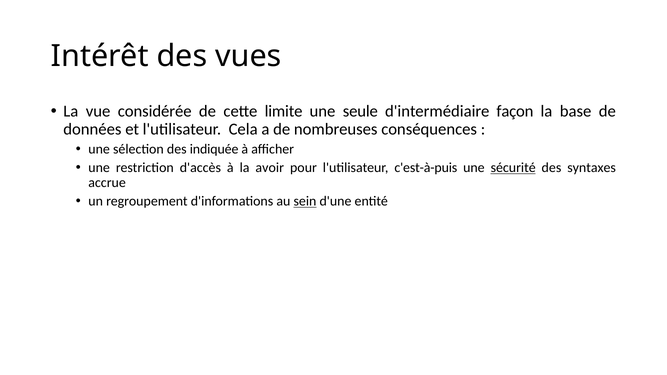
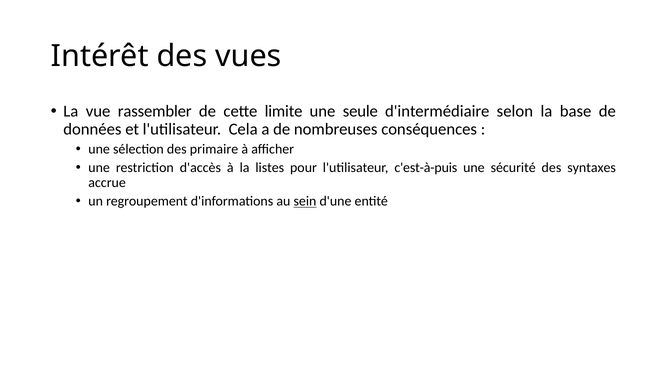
considérée: considérée -> rassembler (155, 111)
façon: façon -> selon (515, 111)
indiquée: indiquée -> primaire (214, 149)
avoir: avoir -> listes (270, 168)
sécurité underline: present -> none (513, 168)
